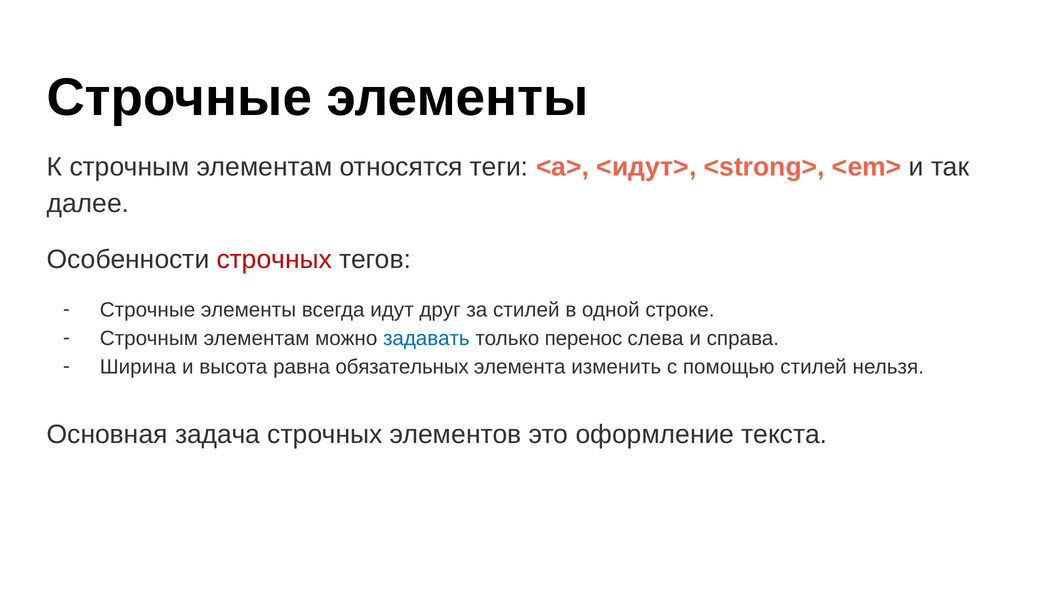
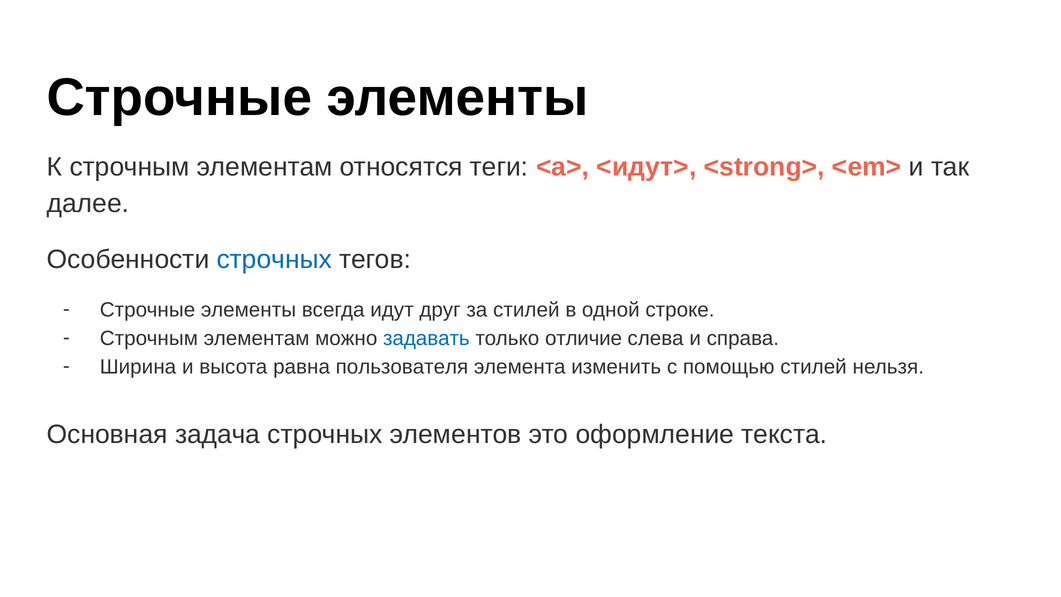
строчных colour: red -> blue (274, 259)
перенос: перенос -> отличие (584, 338)
обязательных: обязательных -> пользователя (402, 367)
